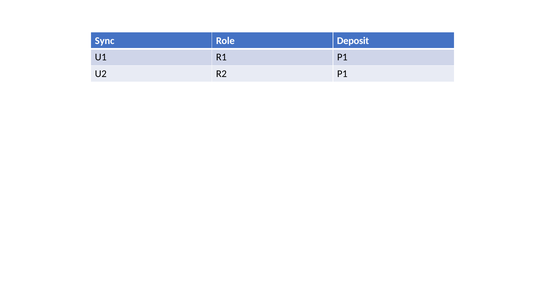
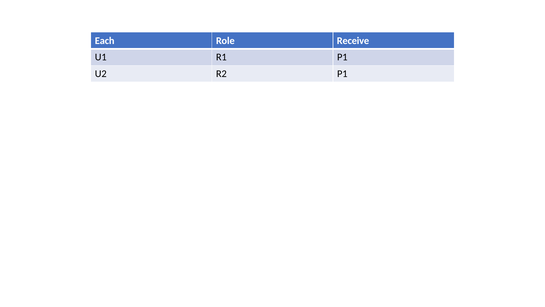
Sync: Sync -> Each (105, 41)
Deposit: Deposit -> Receive (353, 41)
